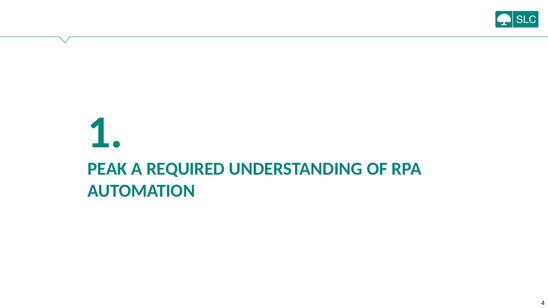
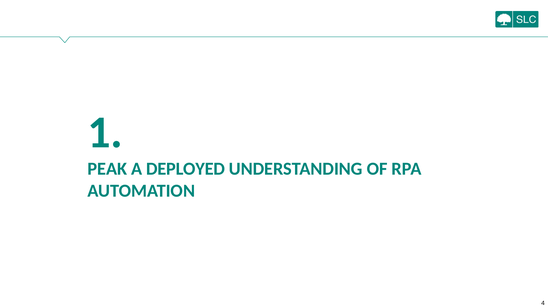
REQUIRED: REQUIRED -> DEPLOYED (186, 169)
